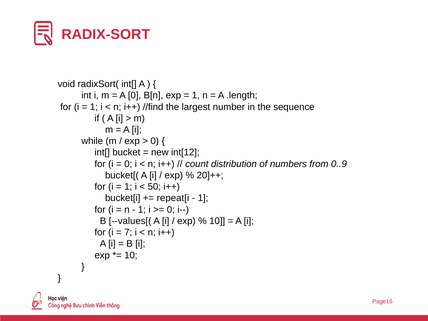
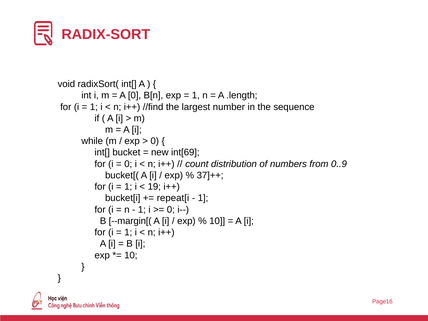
int[12: int[12 -> int[69 (185, 153)
20]++: 20]++ -> 37]++ (210, 175)
50: 50 -> 19 (154, 187)
--values[(: --values[( -> --margin[( (130, 221)
7: 7 -> 1 (128, 232)
